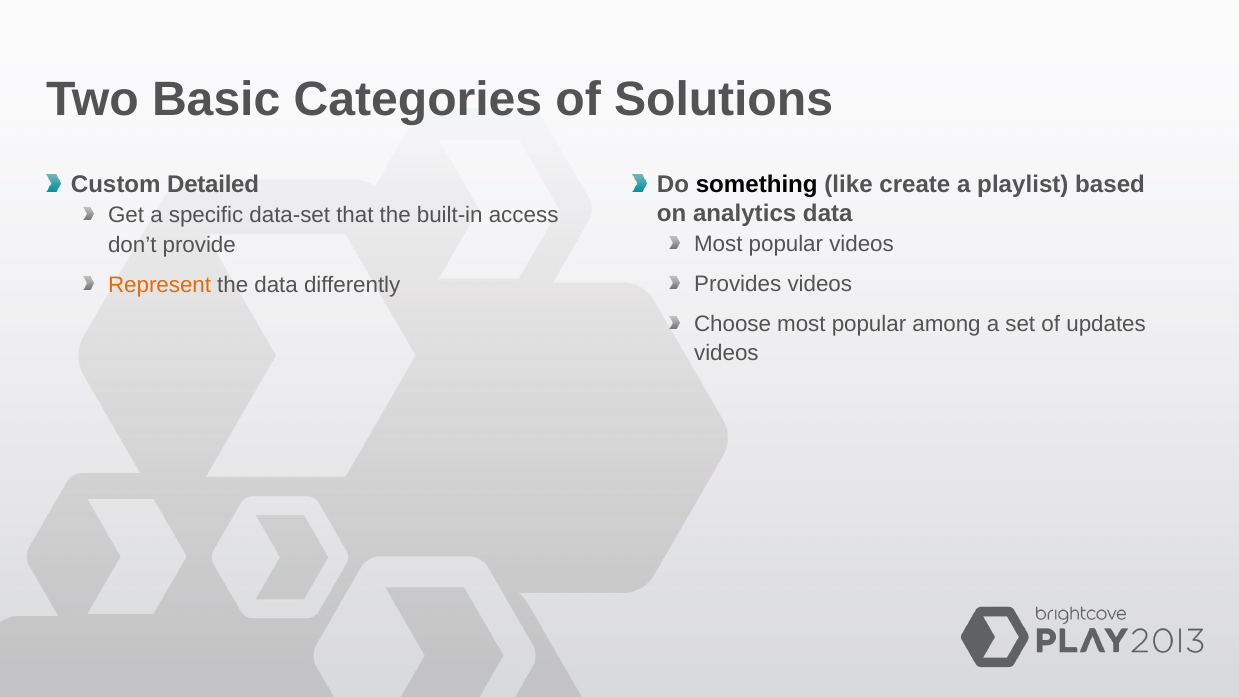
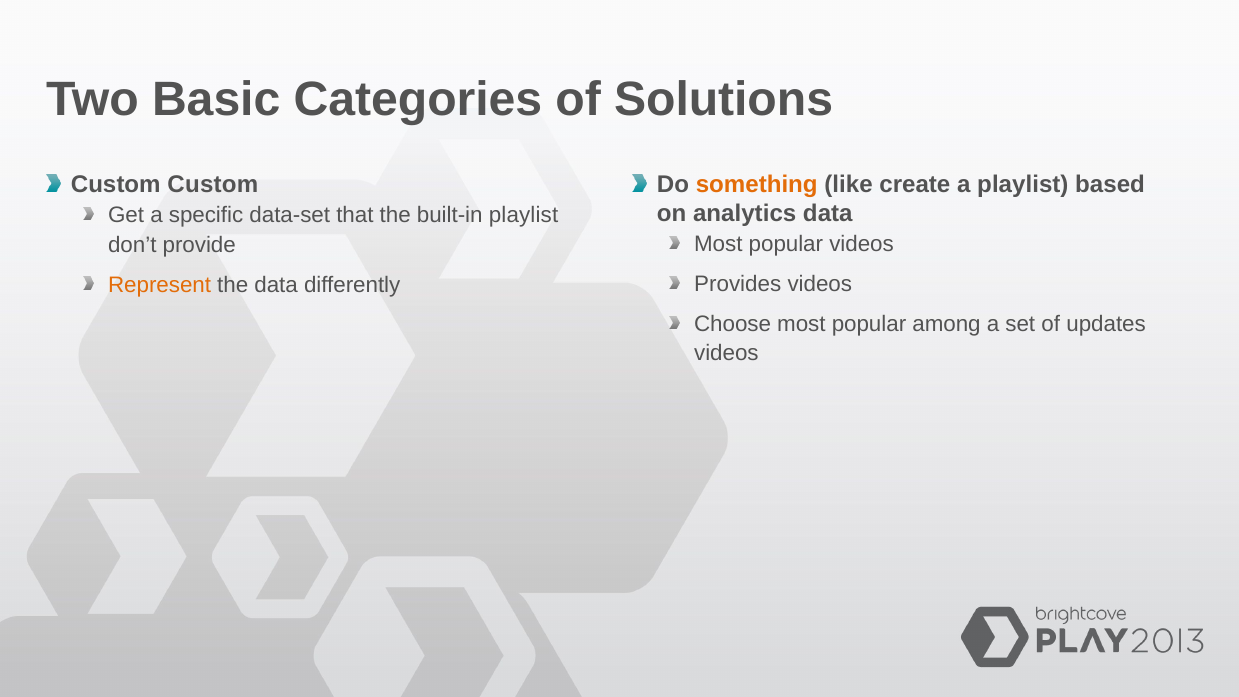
Custom Detailed: Detailed -> Custom (213, 185)
something colour: black -> orange (757, 185)
built-in access: access -> playlist (524, 215)
